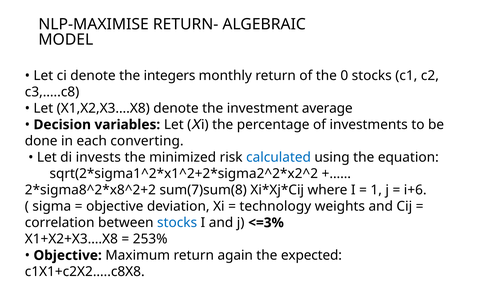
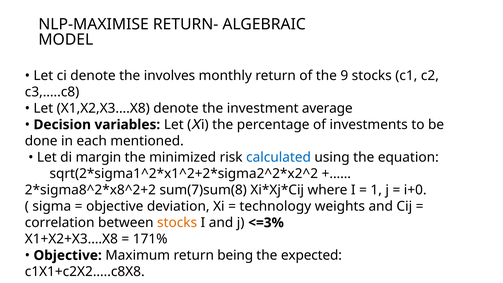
integers: integers -> involves (169, 76)
0: 0 -> 9 (344, 76)
converting: converting -> mentioned (147, 141)
invests: invests -> margin (98, 157)
i+6: i+6 -> i+0 (415, 190)
stocks colour: blue -> orange (177, 223)
253%: 253% -> 171% (150, 239)
again: again -> being (235, 255)
